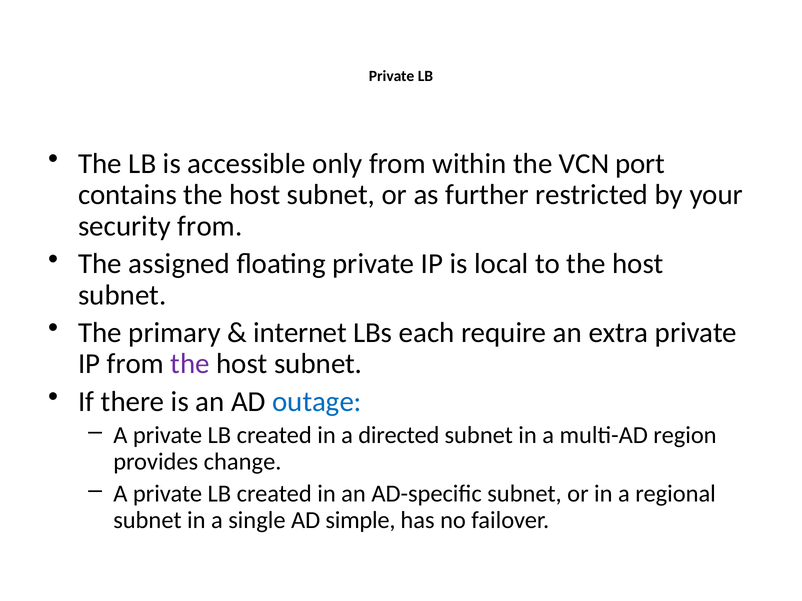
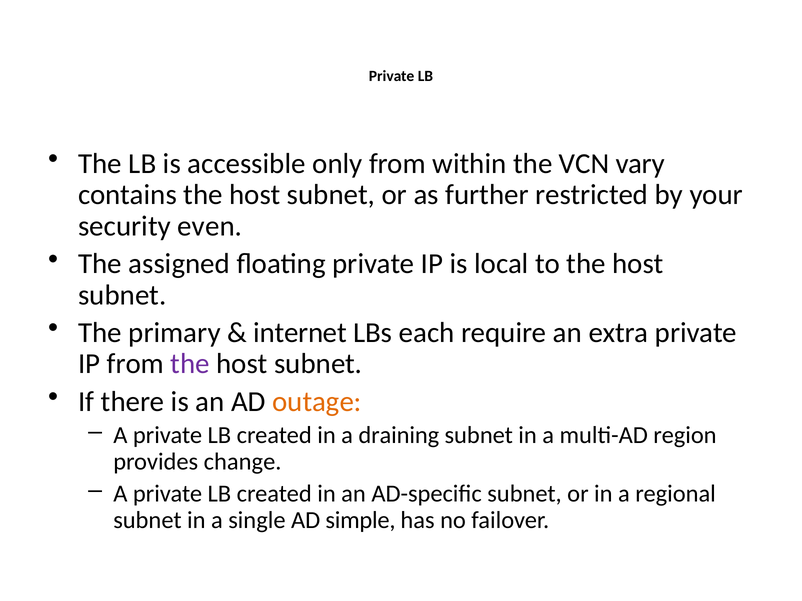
port: port -> vary (640, 164)
security from: from -> even (210, 226)
outage colour: blue -> orange (317, 402)
directed: directed -> draining (399, 436)
